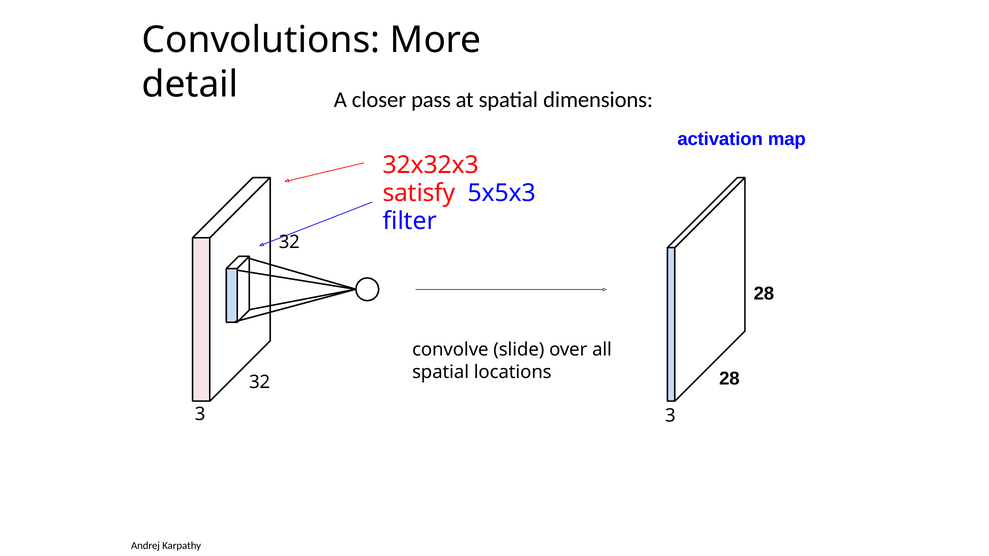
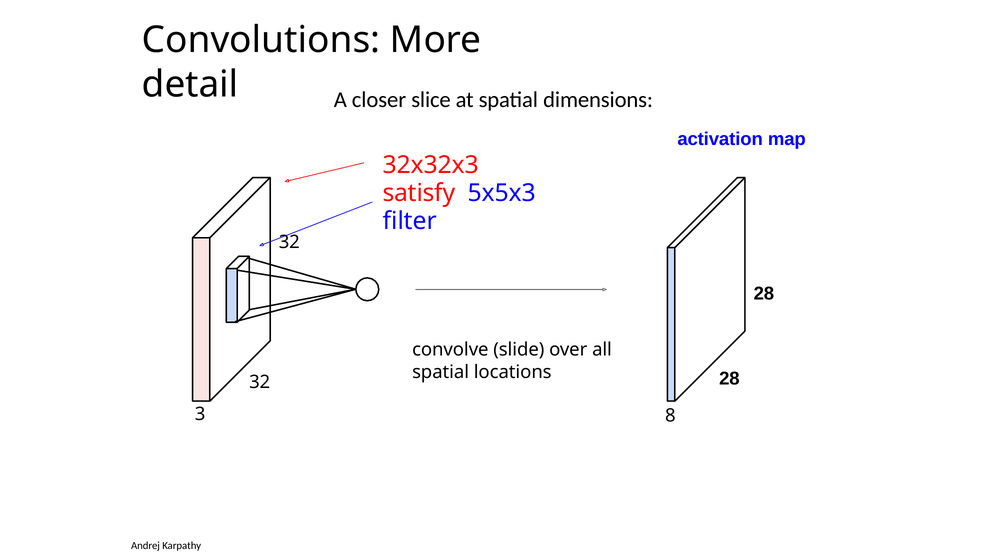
pass: pass -> slice (431, 100)
3 3: 3 -> 8 (670, 416)
